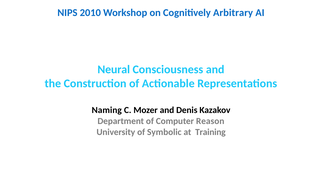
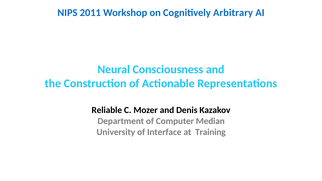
2010: 2010 -> 2011 (90, 13)
Naming: Naming -> Reliable (107, 110)
Reason: Reason -> Median (210, 121)
Symbolic: Symbolic -> Interface (164, 132)
